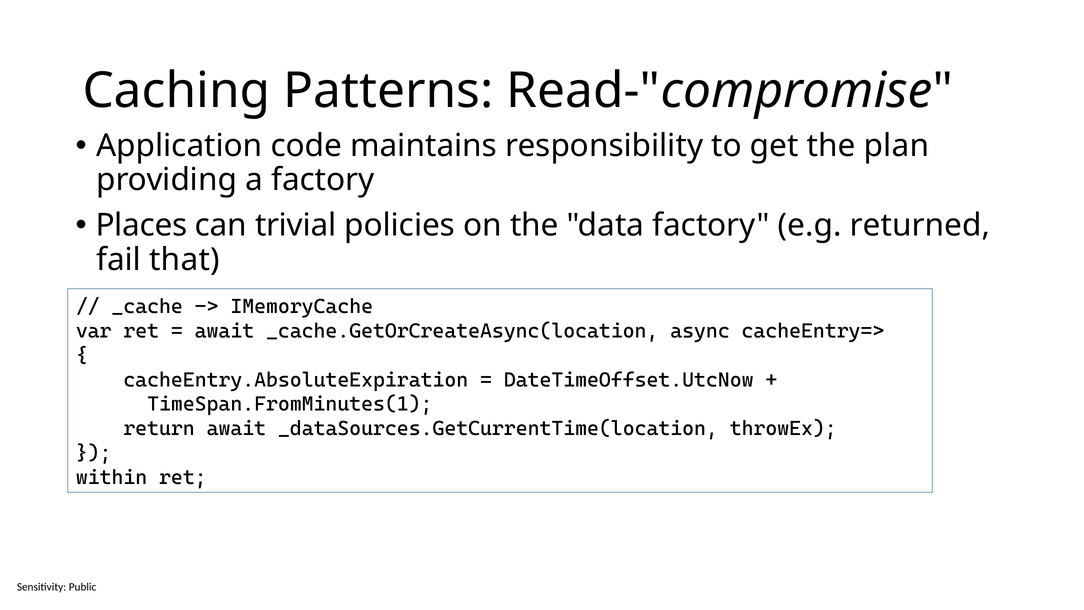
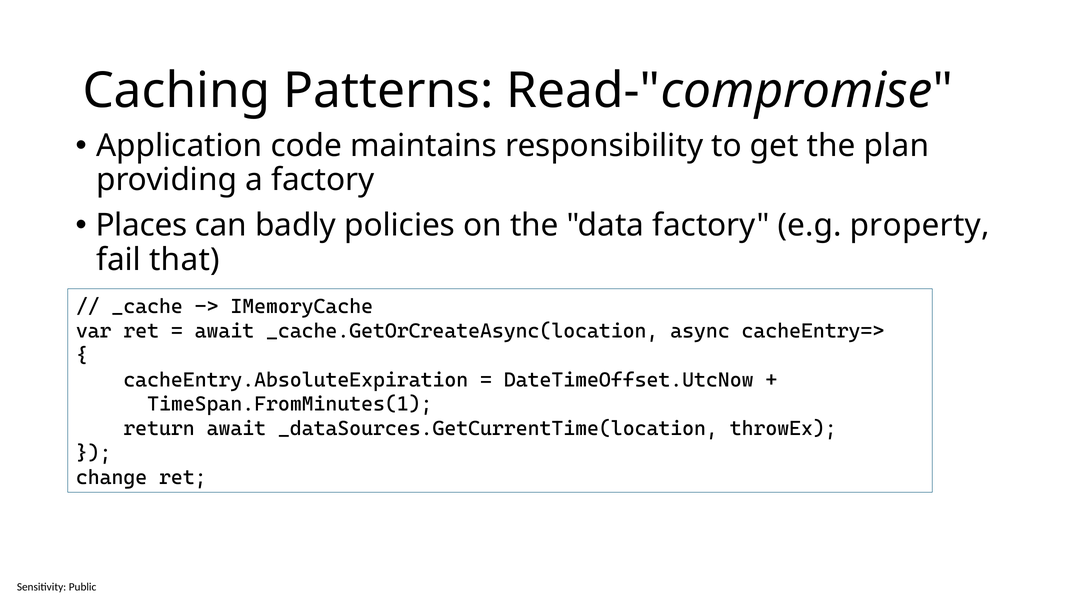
trivial: trivial -> badly (295, 225)
returned: returned -> property (920, 225)
within: within -> change (112, 477)
